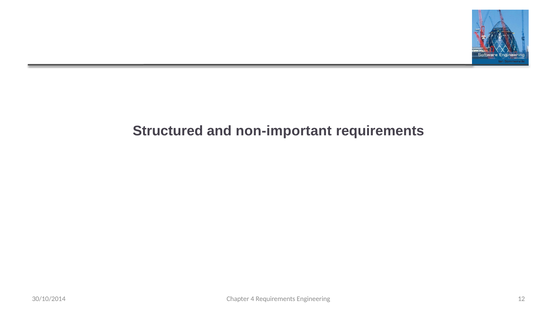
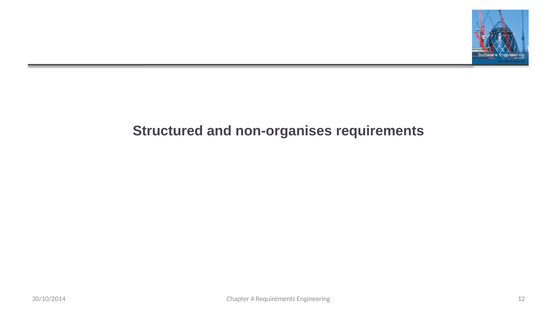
non-important: non-important -> non-organises (284, 131)
